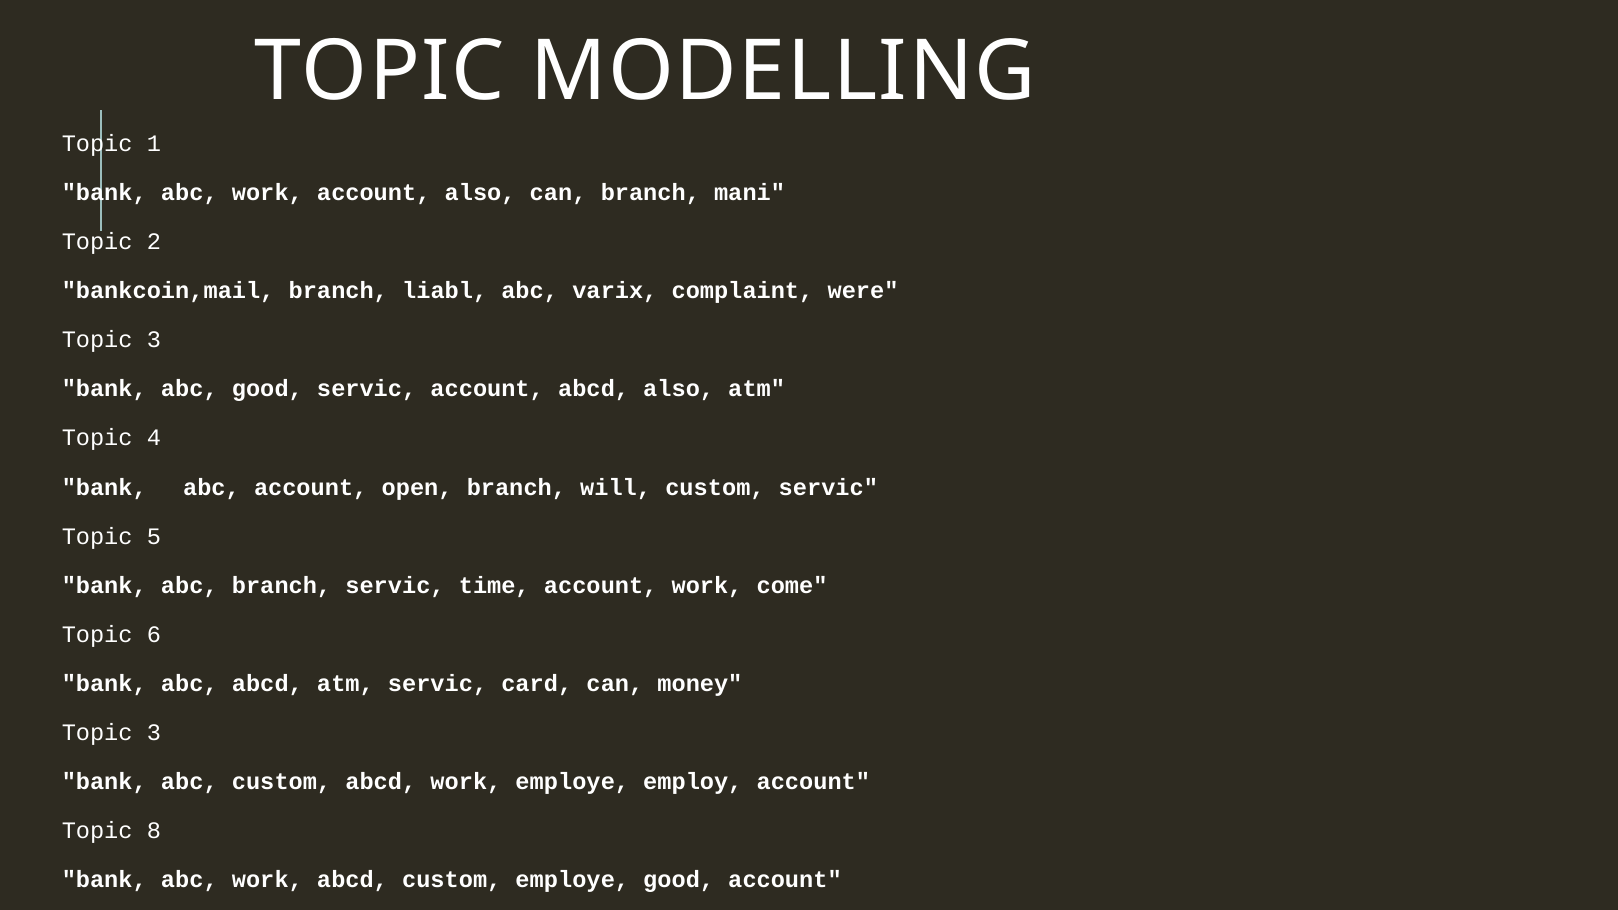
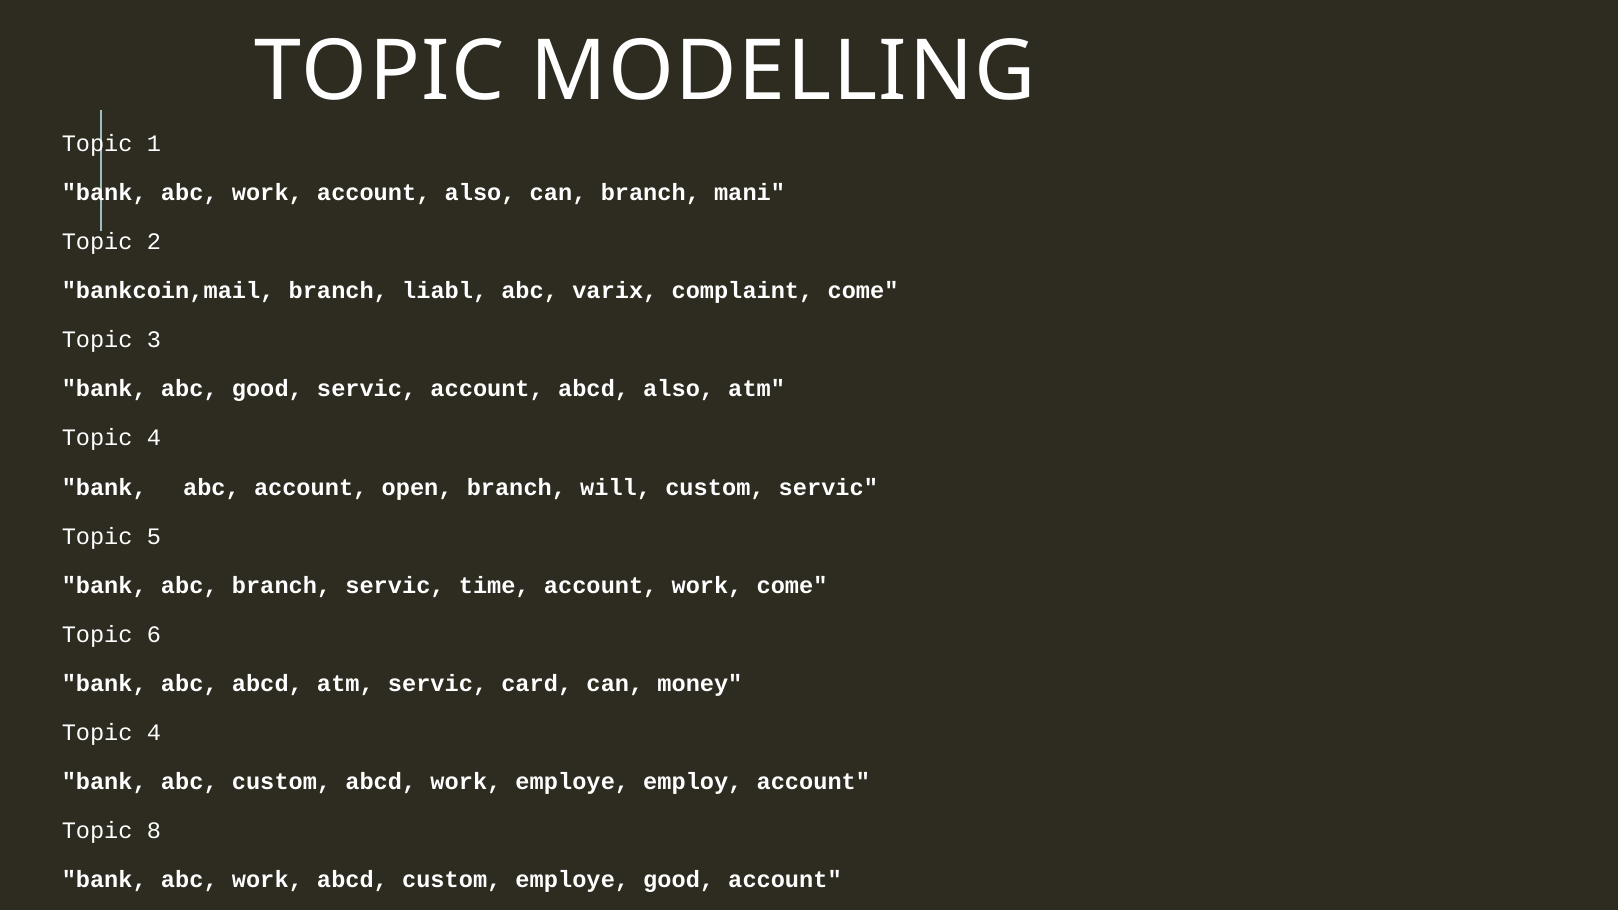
complaint were: were -> come (863, 291)
3: 3 -> 4 (154, 733)
